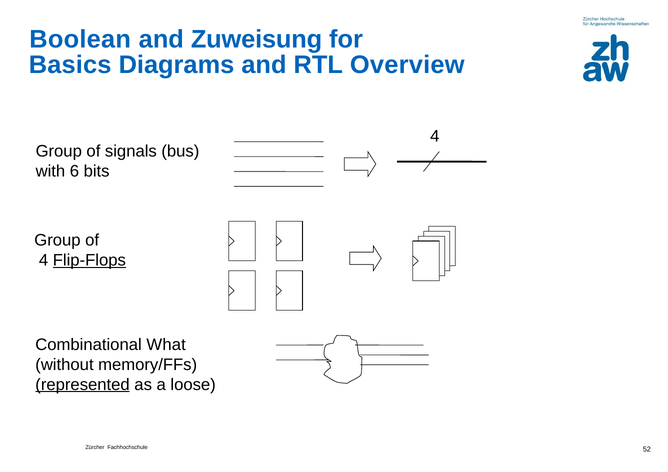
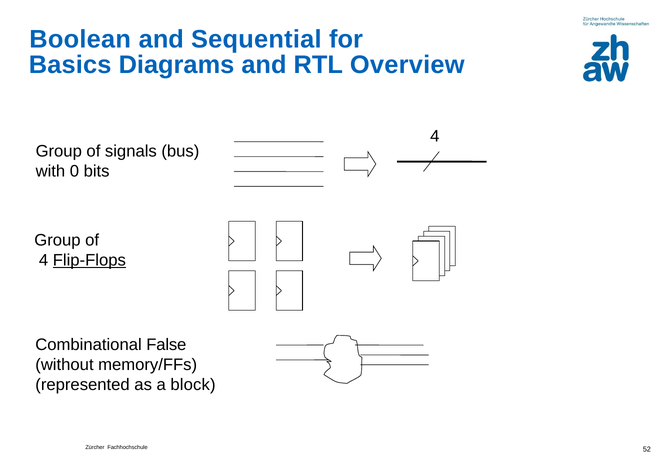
Zuweisung: Zuweisung -> Sequential (256, 40)
6: 6 -> 0 (74, 171)
What: What -> False (166, 345)
represented underline: present -> none (83, 385)
loose: loose -> block (193, 385)
